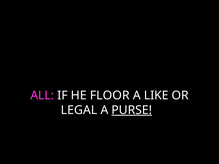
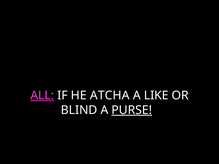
ALL underline: none -> present (42, 96)
FLOOR: FLOOR -> ATCHA (110, 96)
LEGAL: LEGAL -> BLIND (79, 110)
